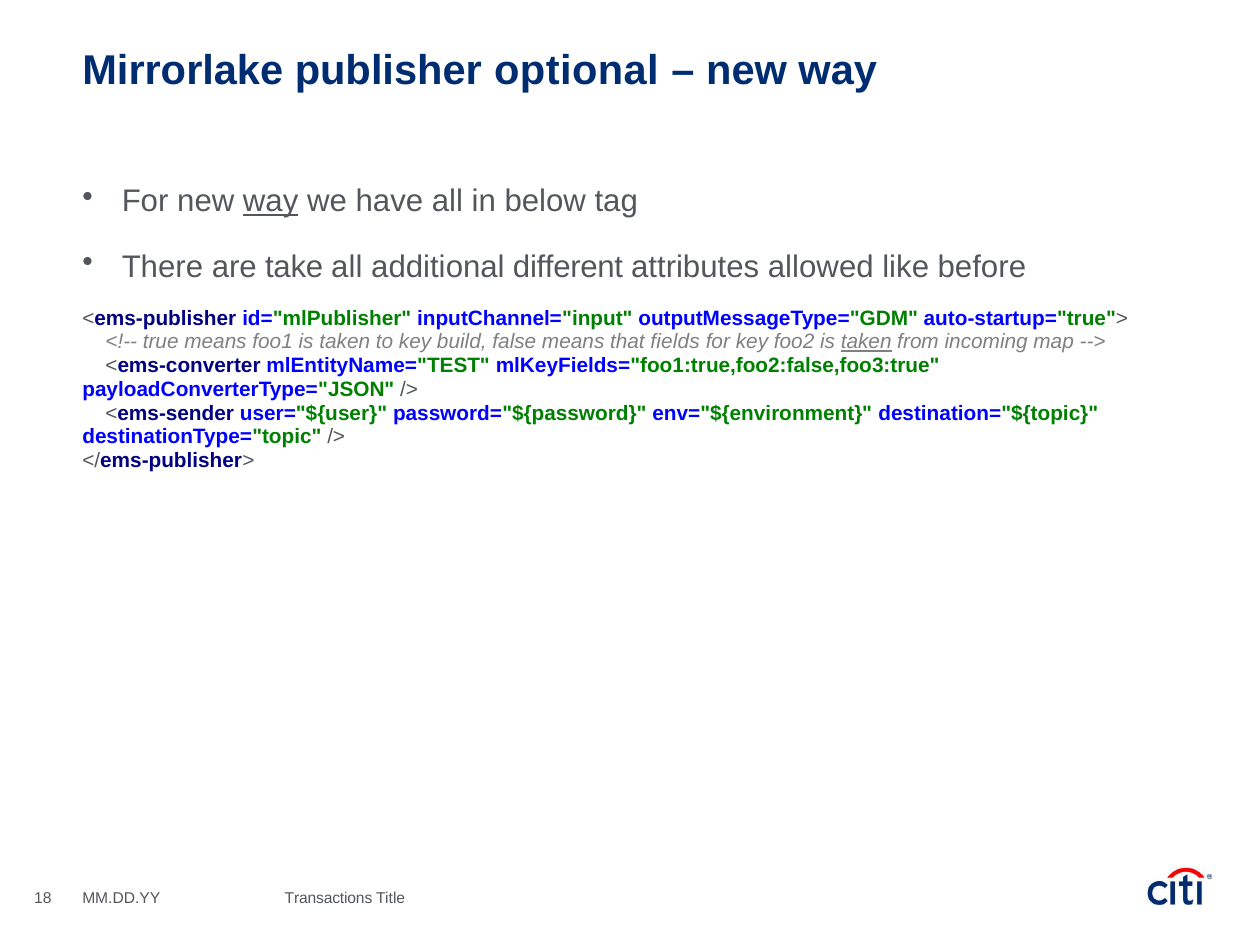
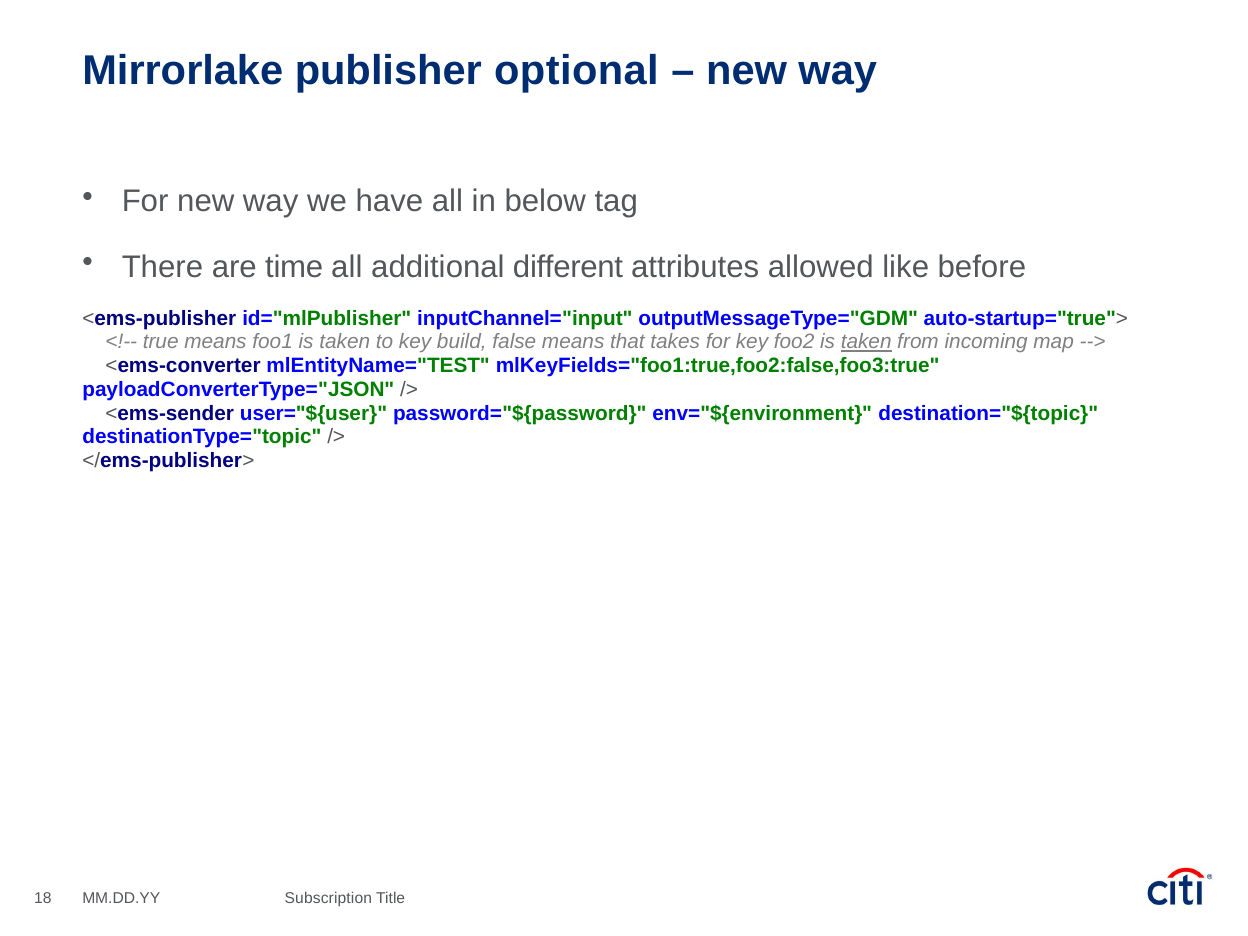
way underline: present -> none (271, 202)
take: take -> time (294, 267)
fields: fields -> takes (675, 342)
Transactions: Transactions -> Subscription (328, 899)
